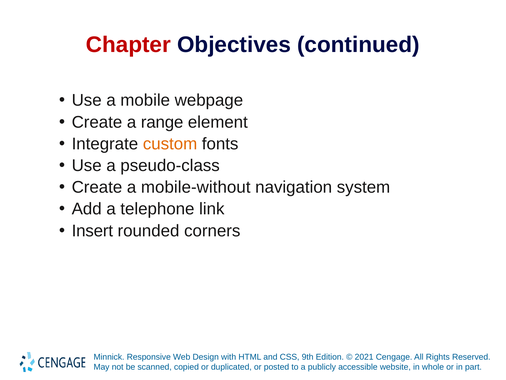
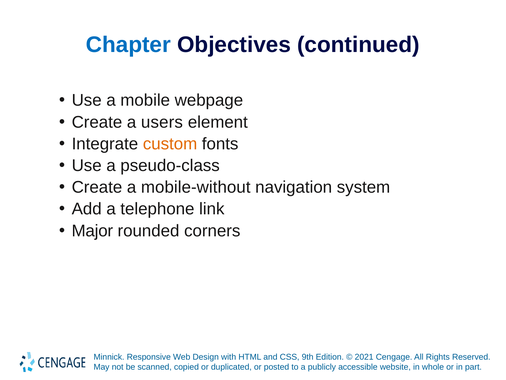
Chapter colour: red -> blue (128, 45)
range: range -> users (162, 122)
Insert: Insert -> Major (92, 231)
